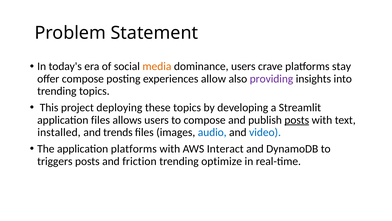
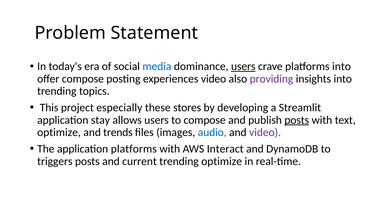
media colour: orange -> blue (157, 66)
users underline: none -> present (243, 66)
platforms stay: stay -> into (341, 66)
experiences allow: allow -> video (214, 79)
deploying: deploying -> especially (119, 107)
these topics: topics -> stores (187, 107)
application files: files -> stay (100, 120)
installed: installed -> optimize (59, 132)
video colour: blue -> purple (265, 132)
friction: friction -> current (140, 161)
